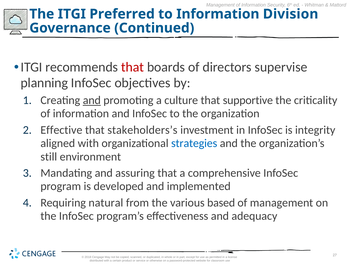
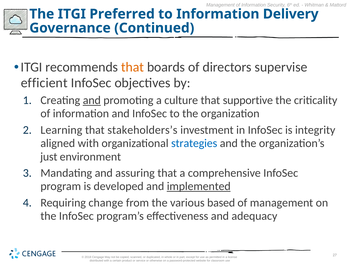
Division: Division -> Delivery (291, 14)
that colour: red -> orange (133, 67)
planning: planning -> efficient (44, 83)
Effective: Effective -> Learning (61, 130)
still: still -> just (49, 157)
implemented underline: none -> present (199, 186)
natural: natural -> change (106, 203)
